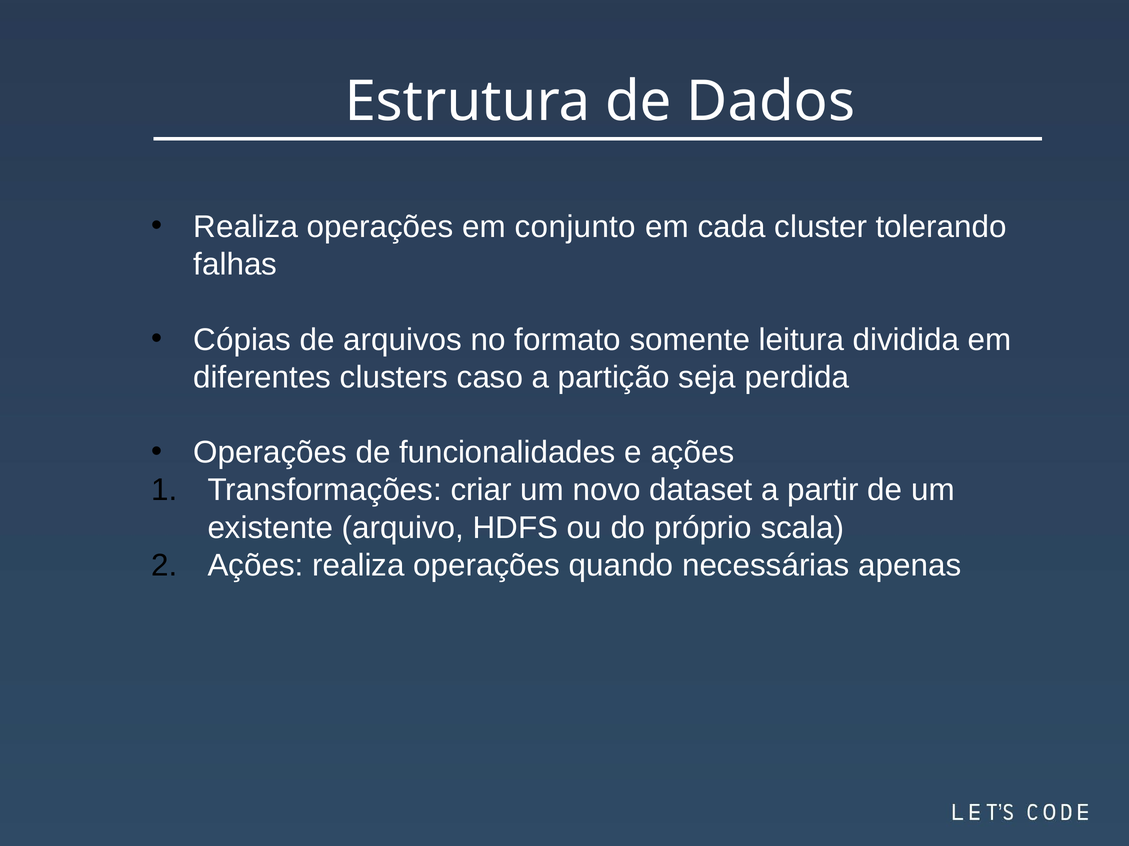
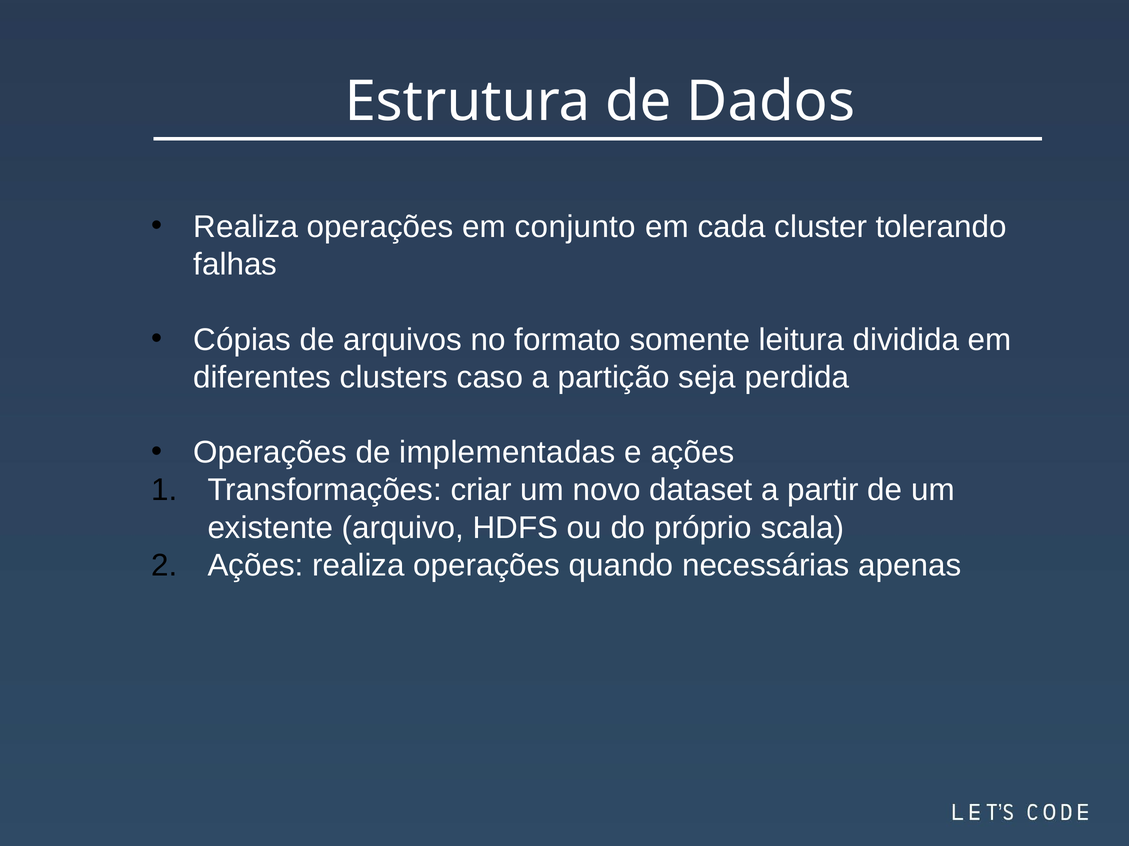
funcionalidades: funcionalidades -> implementadas (507, 453)
